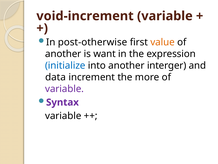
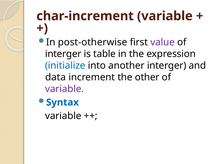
void-increment: void-increment -> char-increment (85, 16)
value colour: orange -> purple (163, 42)
another: another -> interger (63, 54)
want: want -> table (105, 54)
more: more -> other (147, 77)
Syntax colour: purple -> blue (62, 102)
